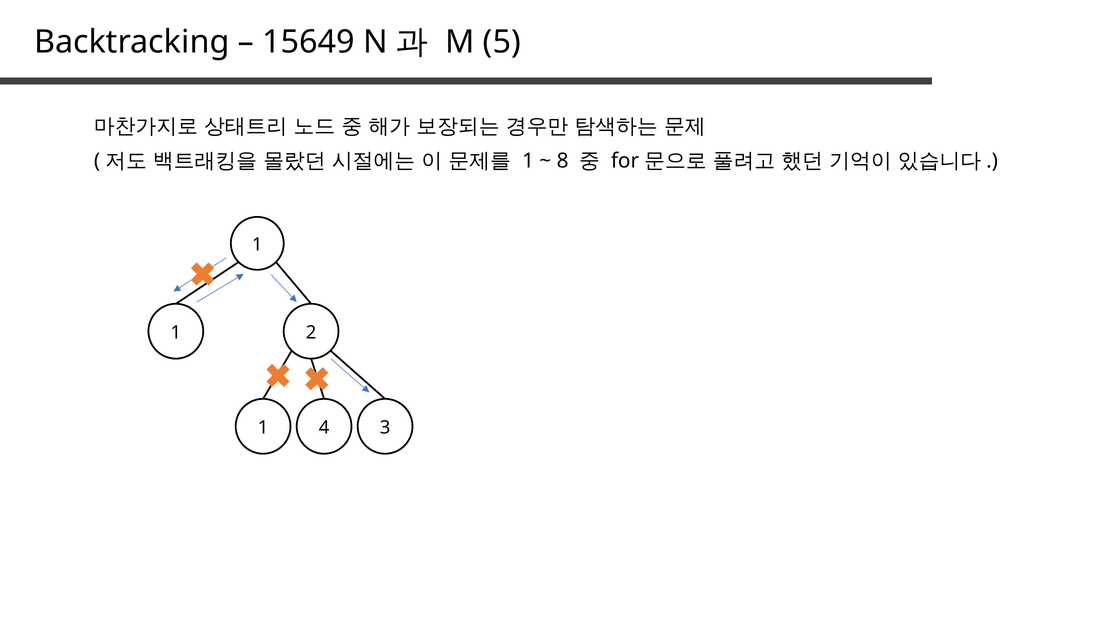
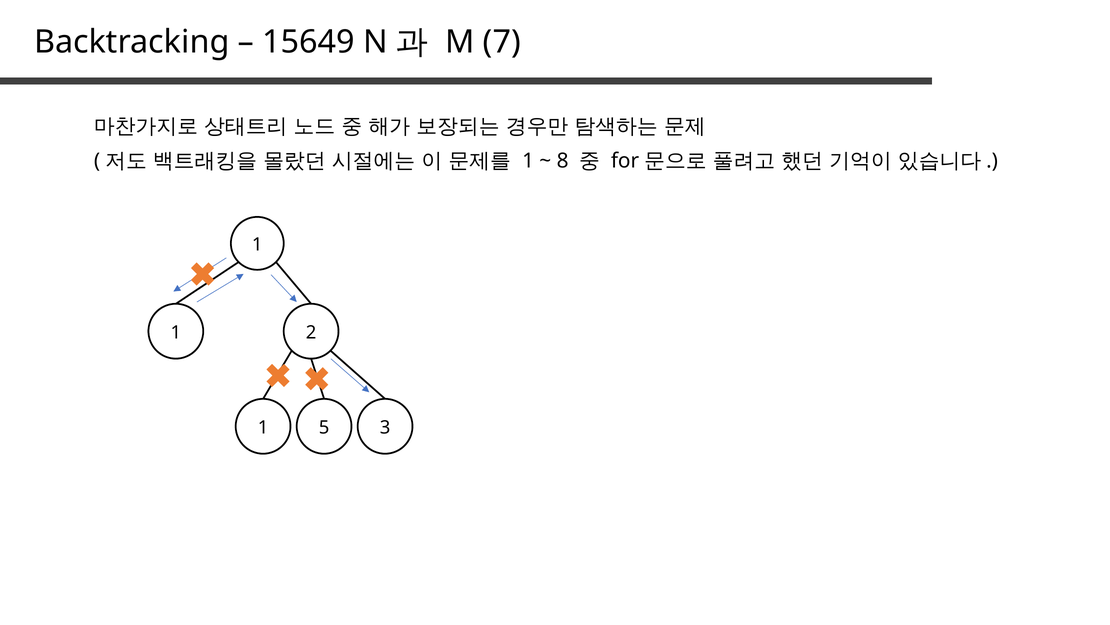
5: 5 -> 7 (502, 42)
4: 4 -> 5 (324, 427)
